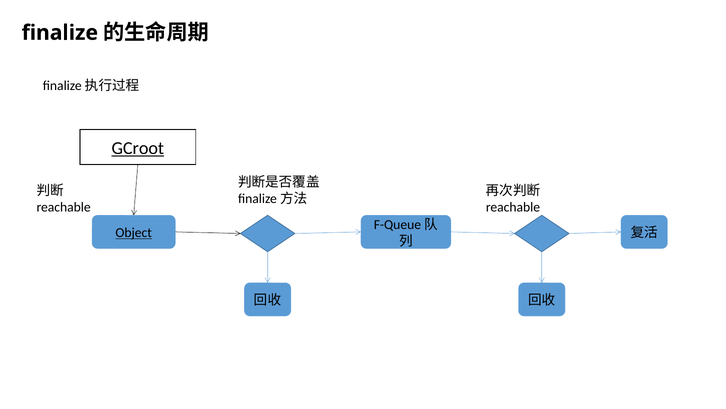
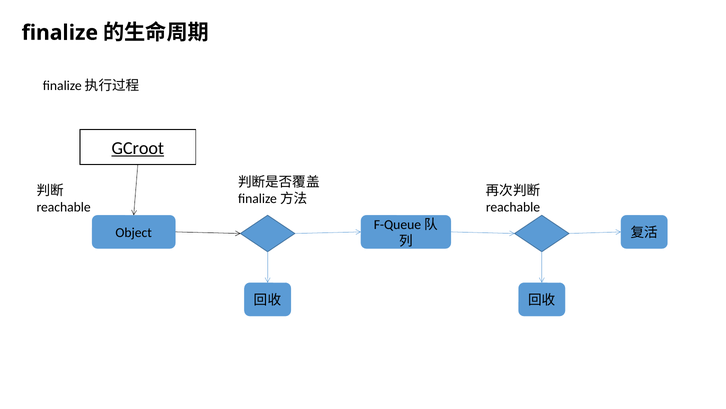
Object underline: present -> none (134, 232)
